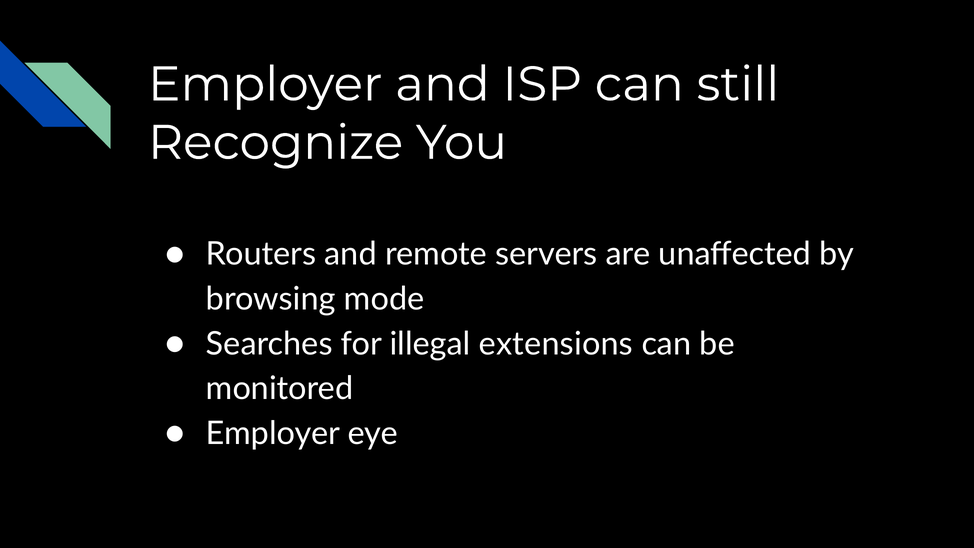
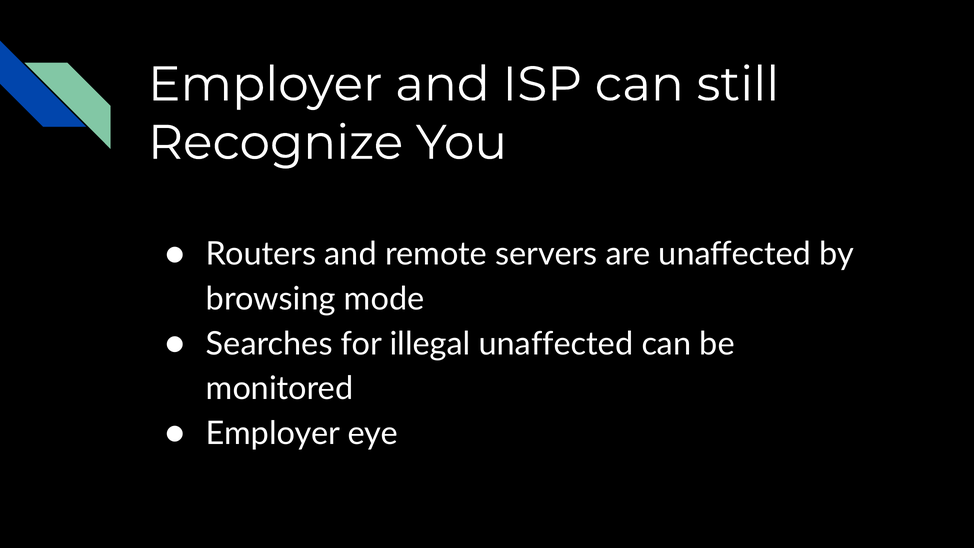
illegal extensions: extensions -> unaffected (556, 344)
